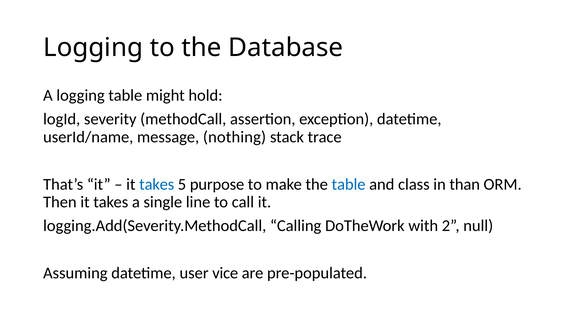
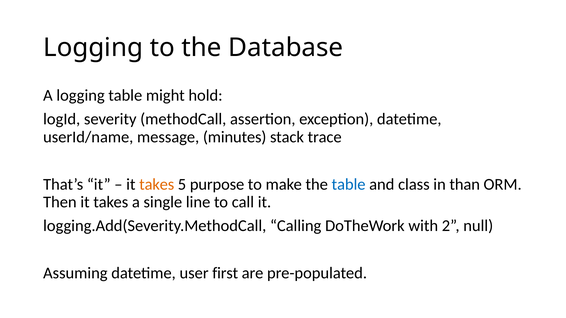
nothing: nothing -> minutes (235, 137)
takes colour: blue -> orange (157, 185)
vice: vice -> first (225, 273)
